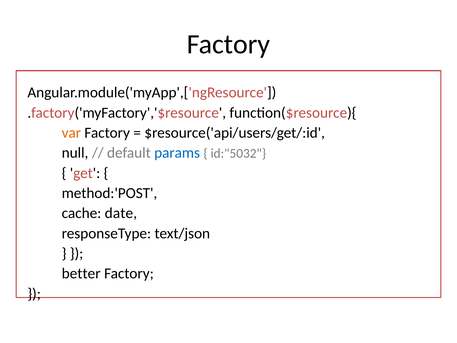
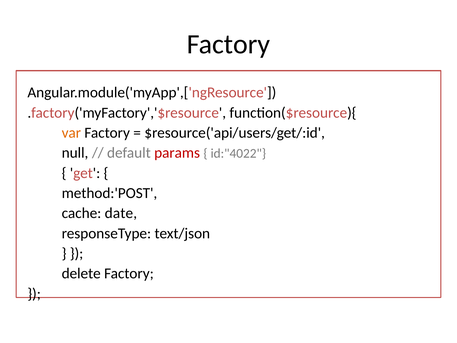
params colour: blue -> red (177, 153)
id:"5032: id:"5032 -> id:"4022 (238, 153)
better: better -> delete (81, 273)
